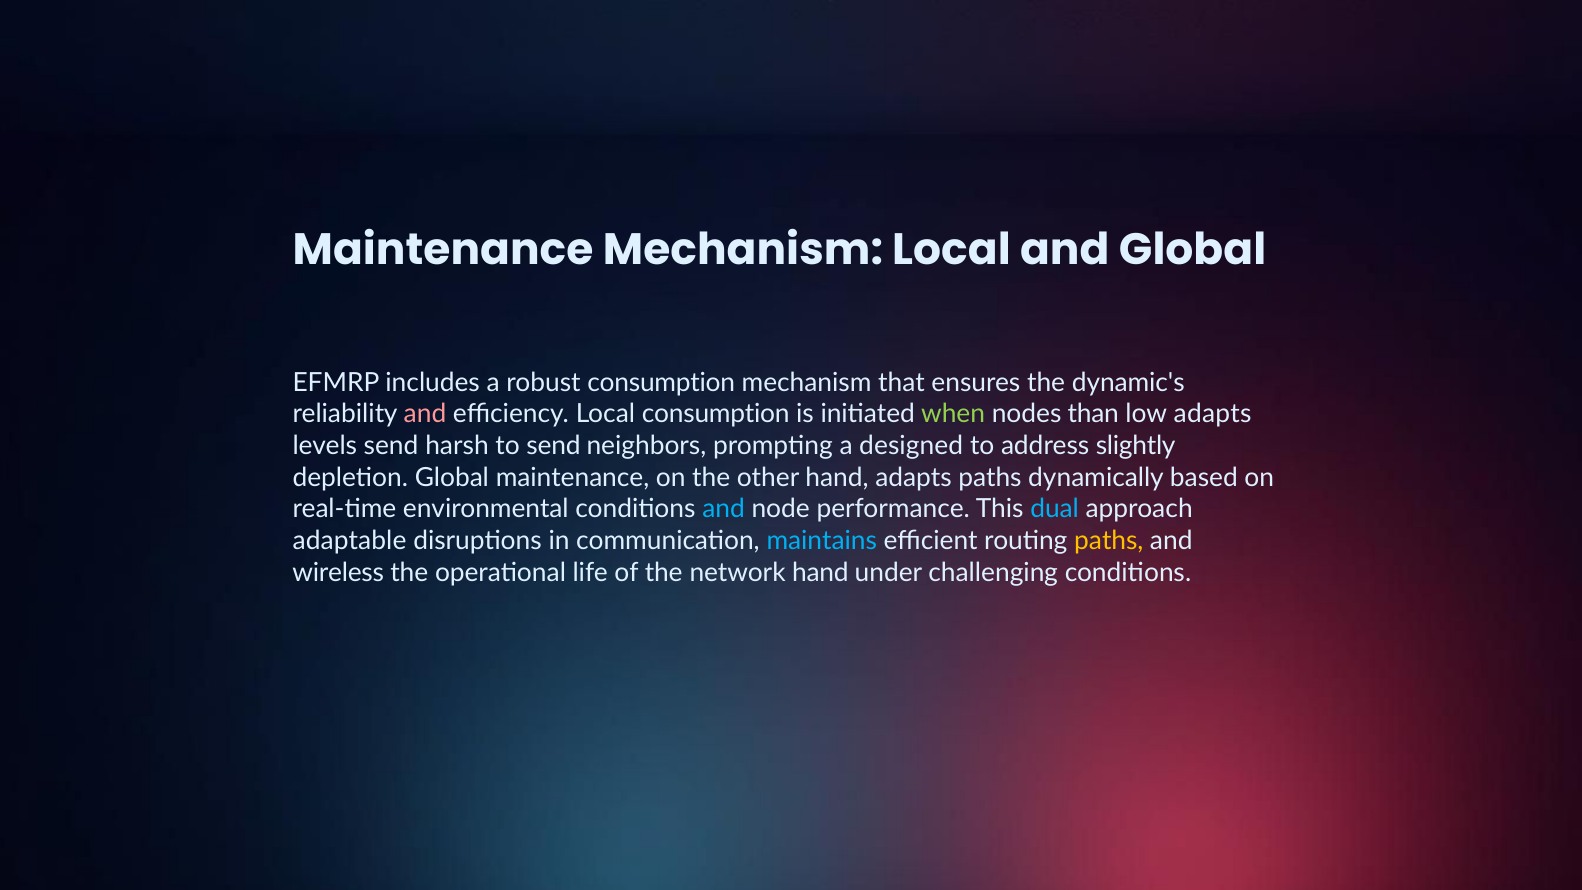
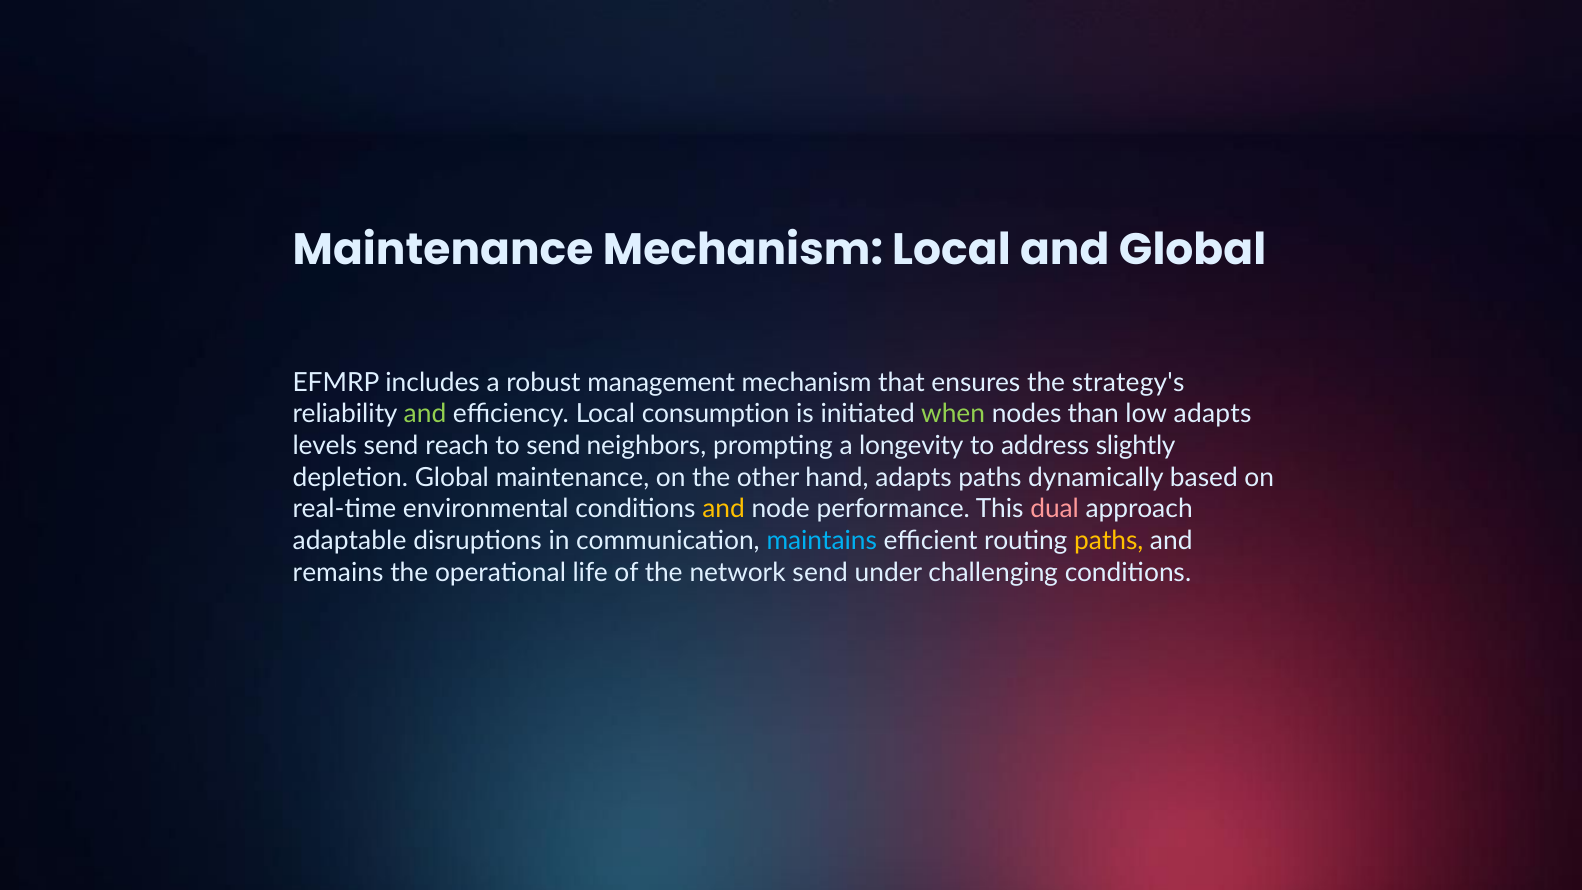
robust consumption: consumption -> management (661, 383)
dynamic's: dynamic's -> strategy's (1128, 383)
and colour: pink -> light green (425, 414)
harsh: harsh -> reach (457, 446)
designed: designed -> longevity (911, 446)
and colour: light blue -> yellow (724, 509)
dual colour: light blue -> pink (1055, 509)
wireless: wireless -> remains (338, 572)
network hand: hand -> send (820, 572)
